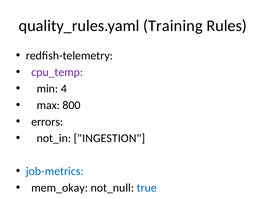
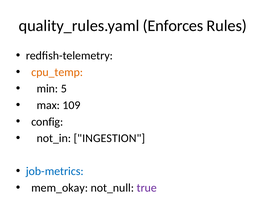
Training: Training -> Enforces (173, 26)
cpu_temp colour: purple -> orange (57, 72)
4: 4 -> 5 (64, 89)
800: 800 -> 109 (72, 105)
errors: errors -> config (47, 122)
true colour: blue -> purple (147, 188)
